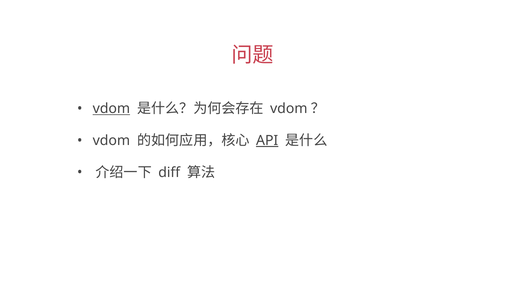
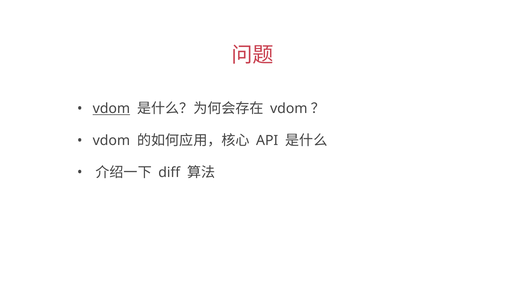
API underline: present -> none (267, 141)
